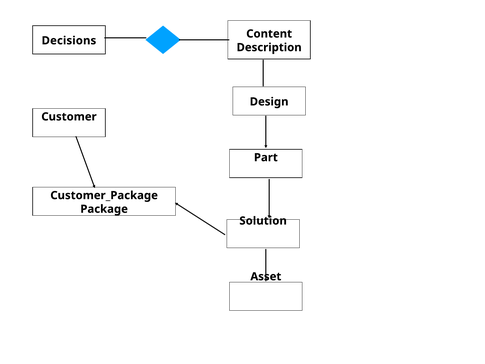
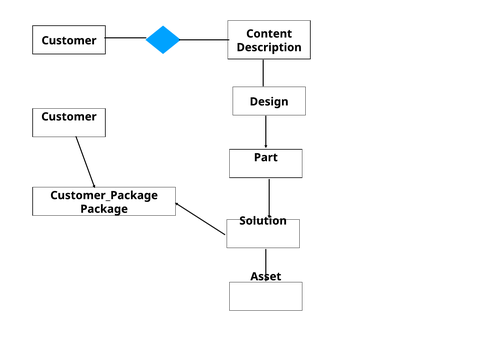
Decisions: Decisions -> Customer (69, 41)
